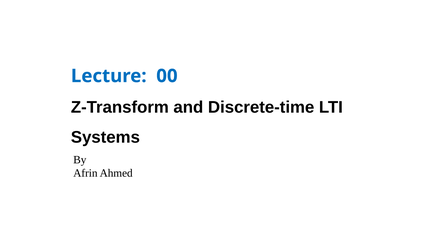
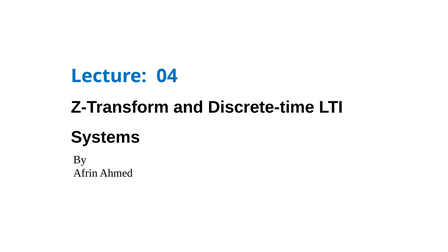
00: 00 -> 04 (167, 76)
